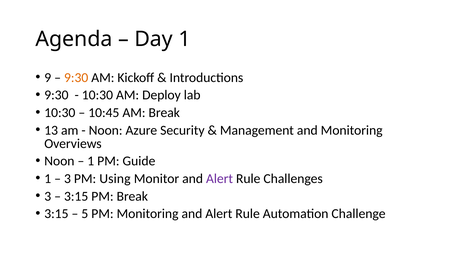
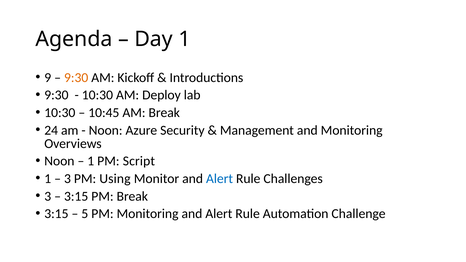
13: 13 -> 24 (51, 130)
Guide: Guide -> Script (139, 161)
Alert colour: purple -> blue (220, 179)
